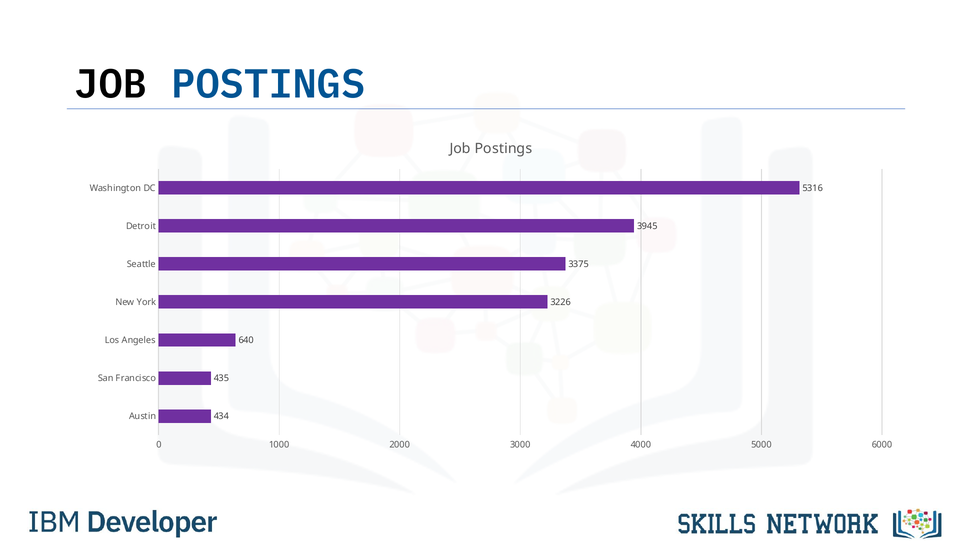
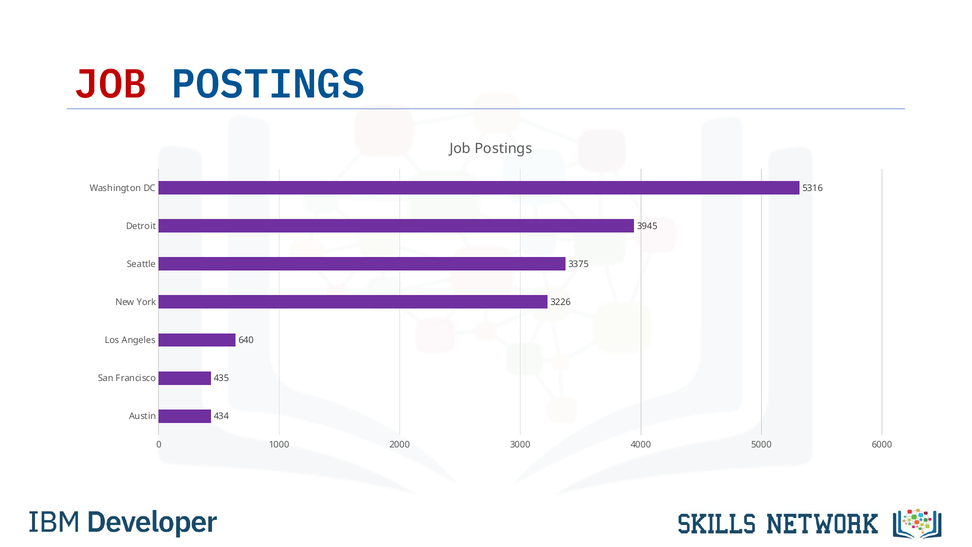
JOB colour: black -> red (111, 84)
